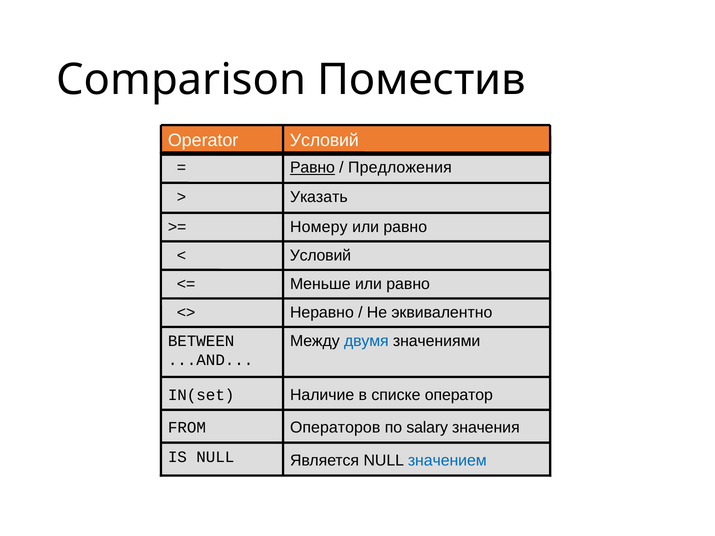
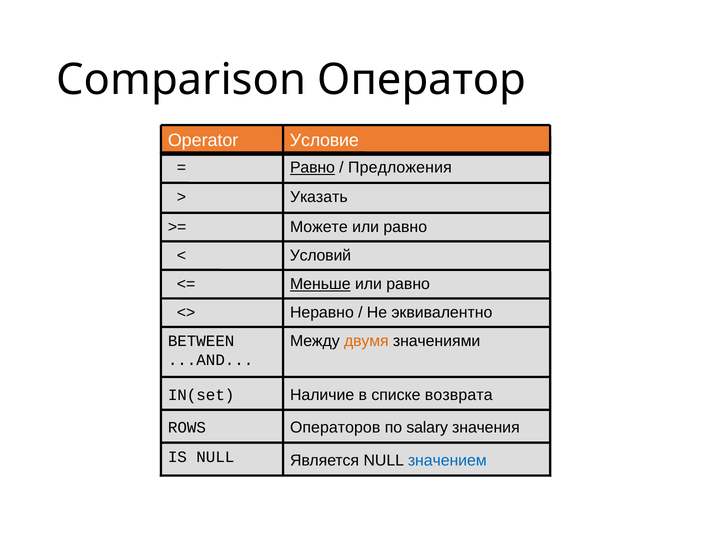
Поместив: Поместив -> Оператор (422, 80)
Условий: Условий -> Условие (324, 141)
Номеру: Номеру -> Можете (319, 227)
Меньше underline: none -> present (320, 284)
двумя colour: blue -> orange (366, 341)
оператор: оператор -> возврата (459, 395)
FROM: FROM -> ROWS (187, 428)
